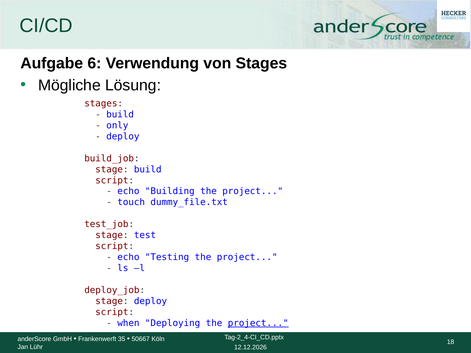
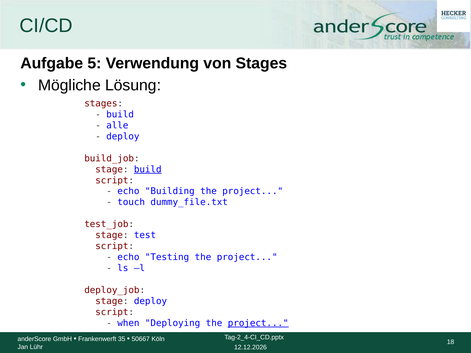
6: 6 -> 5 (94, 63)
only: only -> alle (117, 125)
build underline: none -> present (148, 169)
